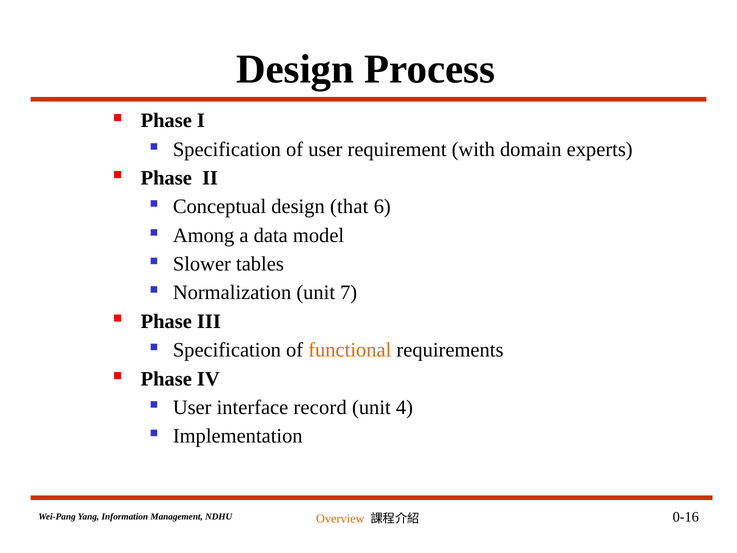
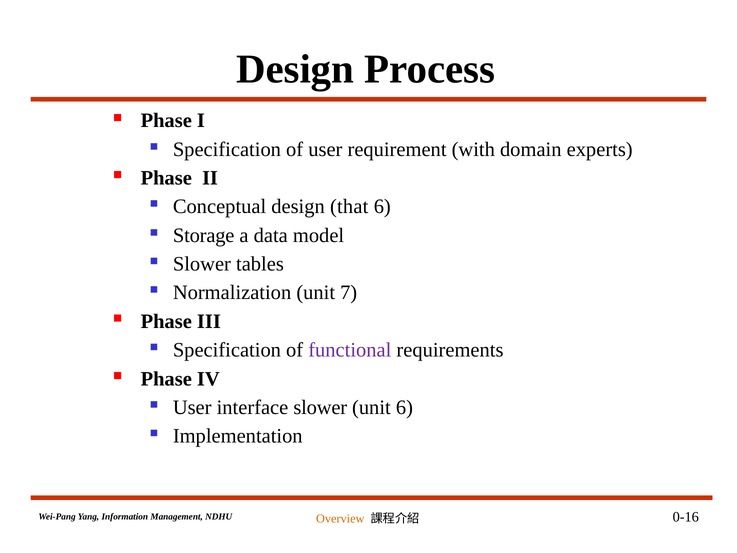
Among: Among -> Storage (204, 235)
functional colour: orange -> purple (350, 350)
interface record: record -> slower (320, 407)
unit 4: 4 -> 6 (404, 407)
